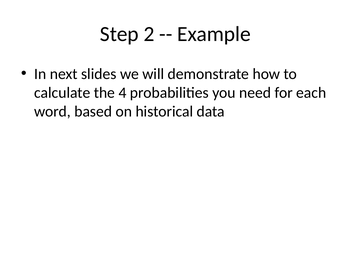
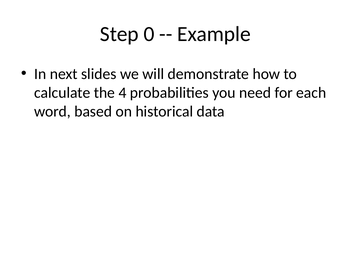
2: 2 -> 0 (149, 34)
